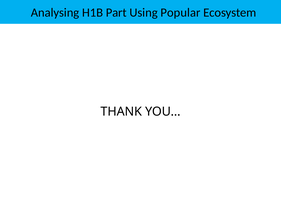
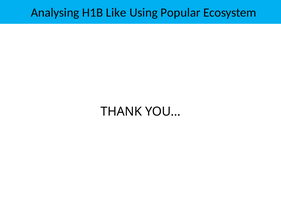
Part: Part -> Like (116, 13)
